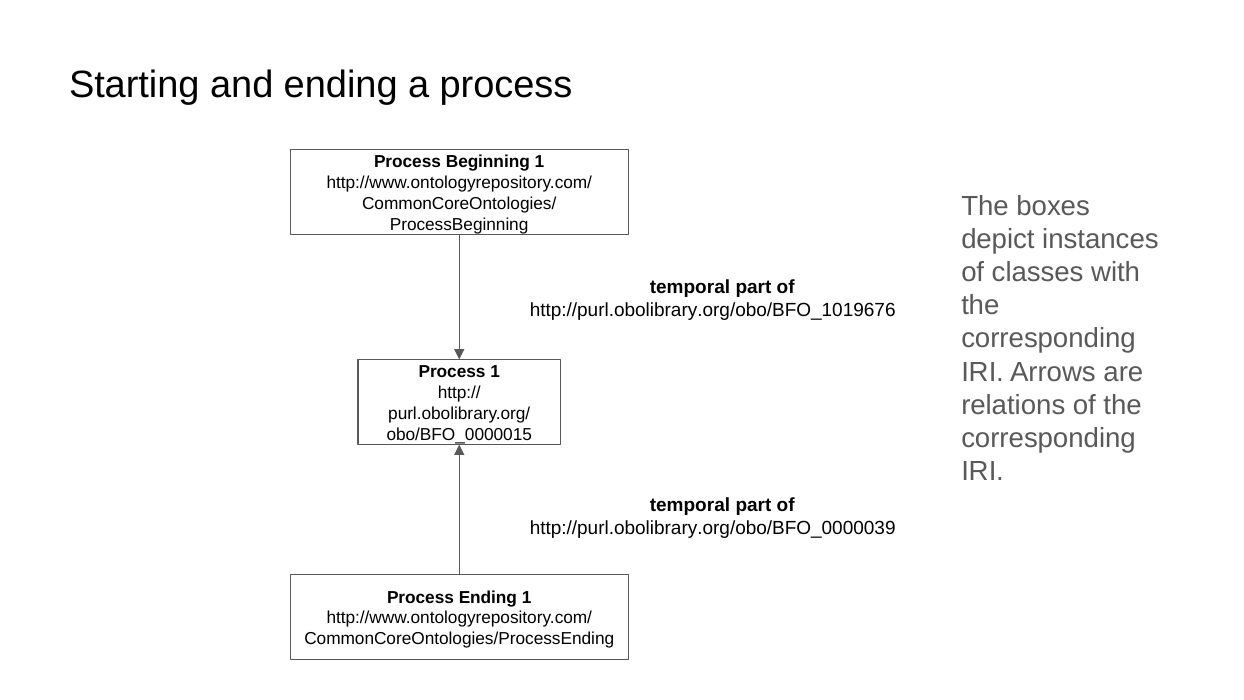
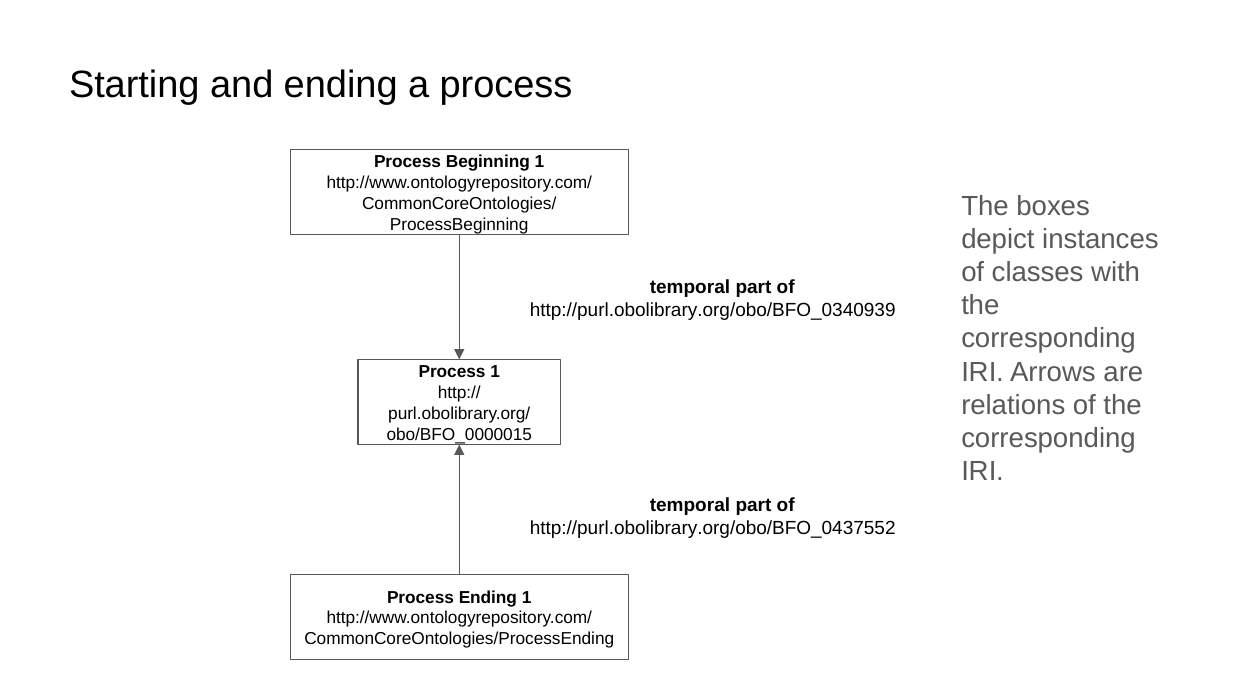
http://purl.obolibrary.org/obo/BFO_1019676: http://purl.obolibrary.org/obo/BFO_1019676 -> http://purl.obolibrary.org/obo/BFO_0340939 (713, 310)
http://purl.obolibrary.org/obo/BFO_0000039: http://purl.obolibrary.org/obo/BFO_0000039 -> http://purl.obolibrary.org/obo/BFO_0437552 (713, 528)
